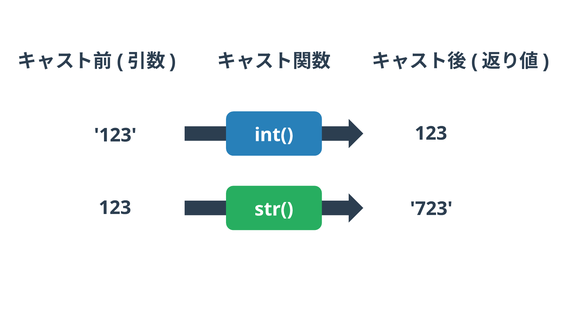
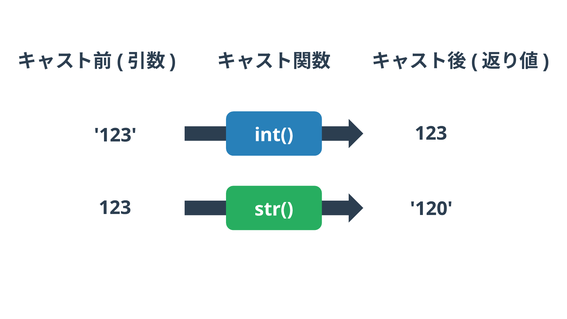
723: 723 -> 120 (431, 209)
